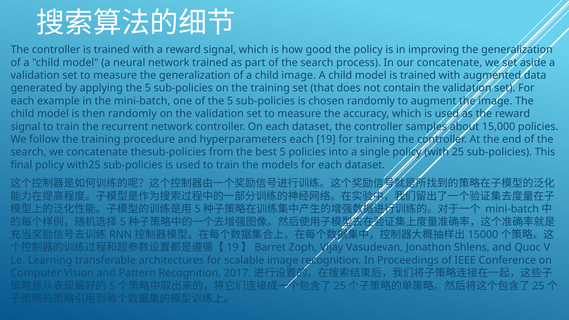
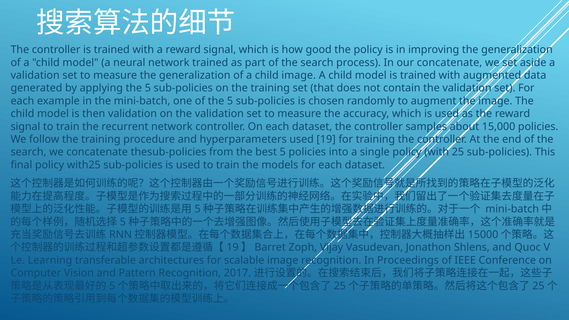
then randomly: randomly -> validation (132, 114)
hyperparameters each: each -> used (302, 139)
